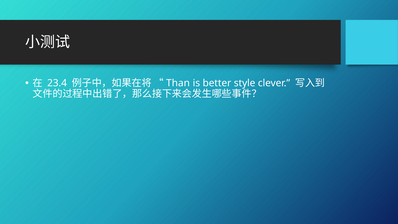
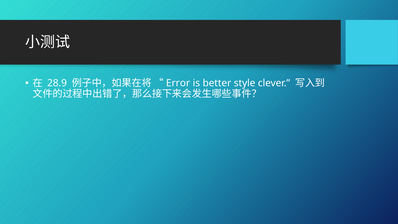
23.4: 23.4 -> 28.9 (57, 83)
Than: Than -> Error (178, 83)
